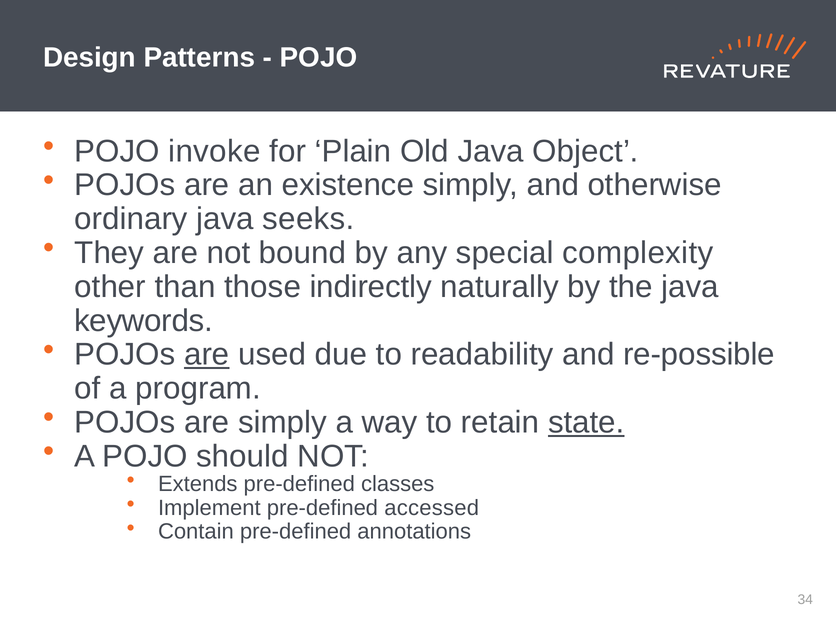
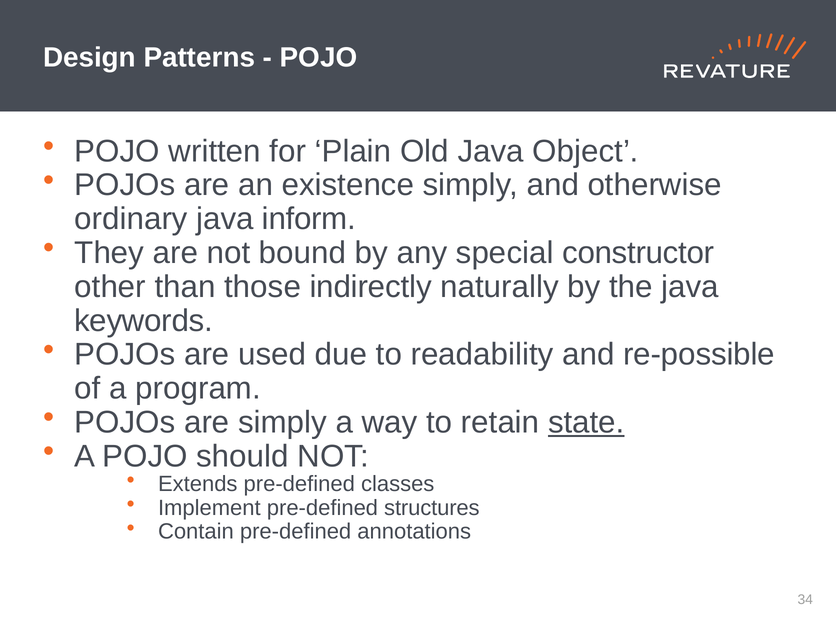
invoke: invoke -> written (215, 151)
seeks: seeks -> inform (309, 219)
complexity: complexity -> constructor (638, 253)
are underline: present -> none (207, 355)
accessed: accessed -> structures (432, 508)
